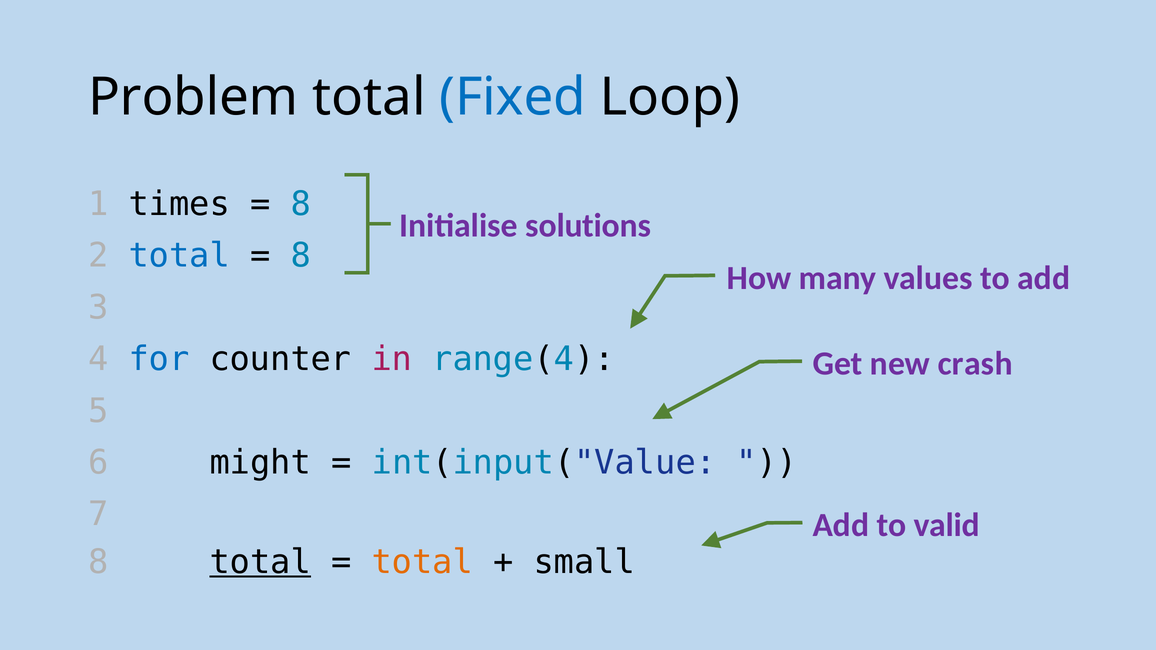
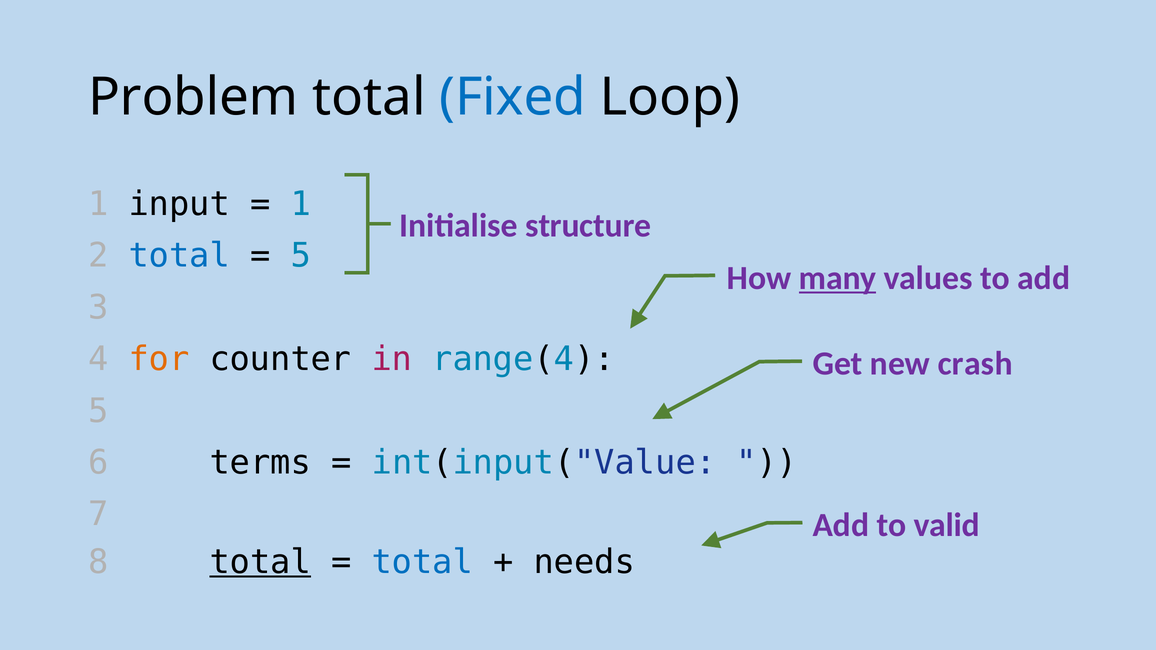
times: times -> input (179, 204)
8: 8 -> 1 (301, 204)
solutions: solutions -> structure (588, 226)
8: 8 -> 5 (301, 256)
many underline: none -> present (838, 278)
for colour: blue -> orange (159, 359)
might: might -> terms (260, 463)
total colour: orange -> blue (422, 562)
small: small -> needs (584, 562)
